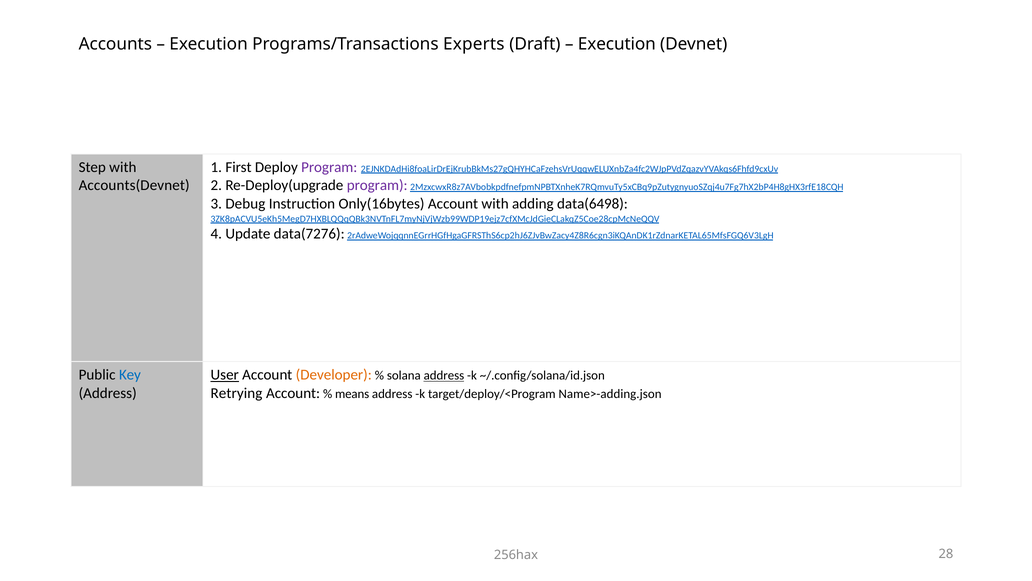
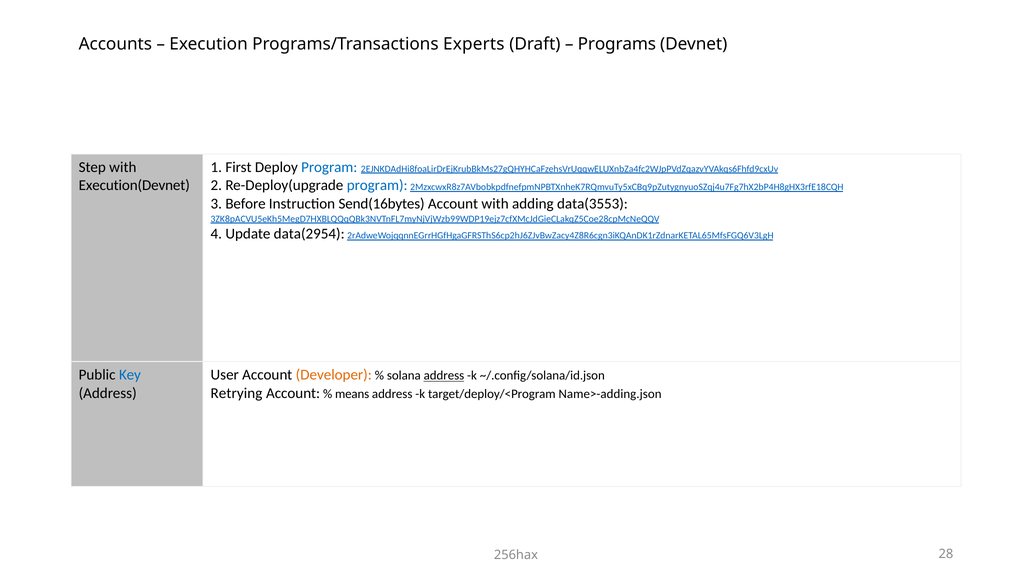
Execution: Execution -> Programs (617, 44)
Program colour: purple -> blue (329, 167)
Accounts(Devnet: Accounts(Devnet -> Execution(Devnet (134, 185)
program colour: purple -> blue (377, 185)
Debug: Debug -> Before (246, 204)
Only(16bytes: Only(16bytes -> Send(16bytes (382, 204)
data(6498: data(6498 -> data(3553 (592, 204)
data(7276: data(7276 -> data(2954 (309, 234)
User underline: present -> none (225, 375)
